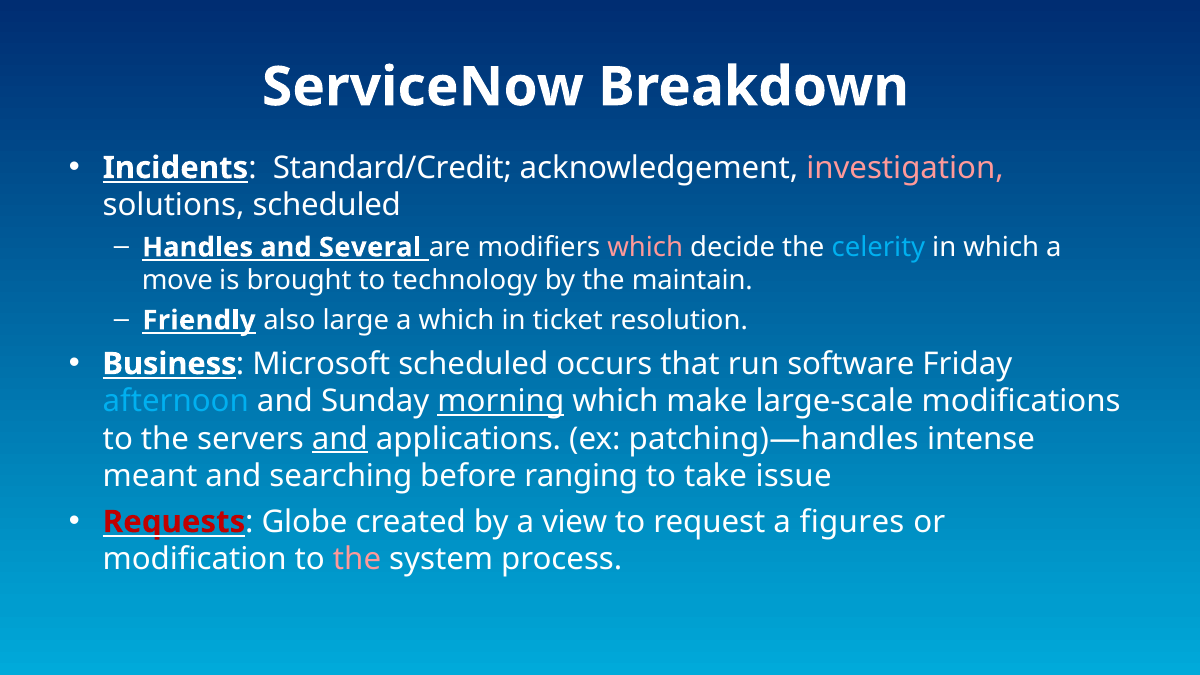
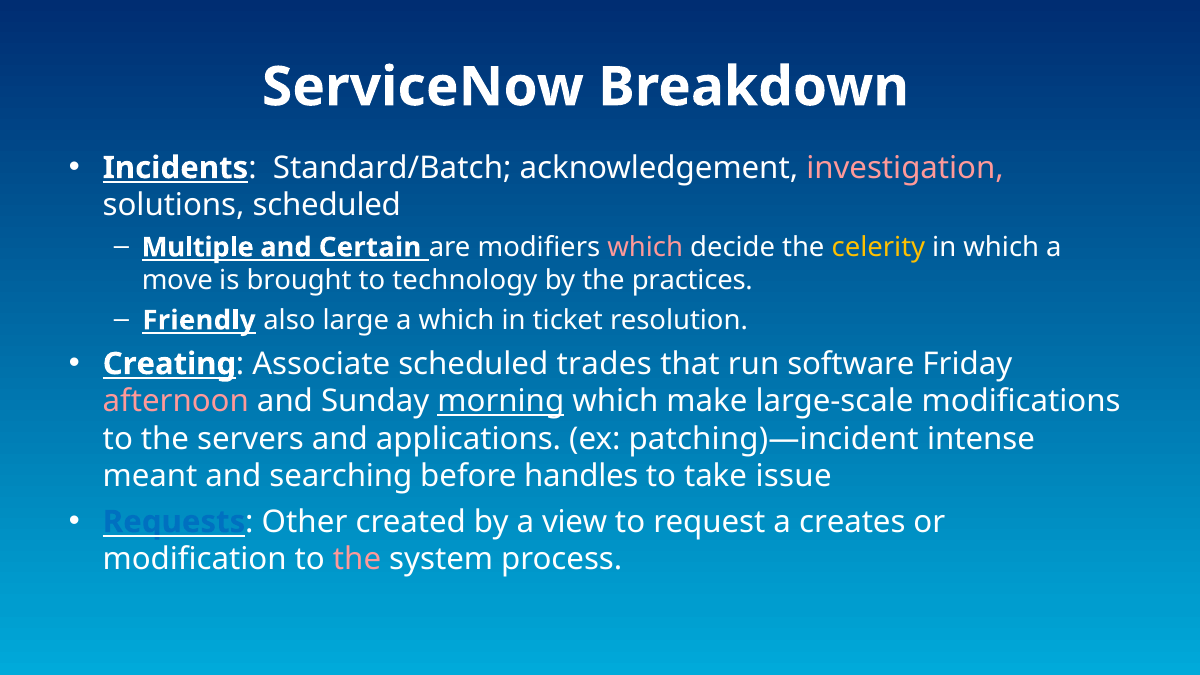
Standard/Credit: Standard/Credit -> Standard/Batch (392, 168)
Handles: Handles -> Multiple (198, 247)
Several: Several -> Certain (370, 247)
celerity colour: light blue -> yellow (878, 247)
maintain: maintain -> practices (692, 280)
Business: Business -> Creating (169, 364)
Microsoft: Microsoft -> Associate (321, 364)
occurs: occurs -> trades (604, 364)
afternoon colour: light blue -> pink (176, 401)
and underline: present -> none (340, 439)
patching)—handles: patching)—handles -> patching)—incident (774, 439)
ranging: ranging -> handles (581, 476)
Requests colour: red -> blue (174, 522)
Globe: Globe -> Other (304, 522)
figures: figures -> creates (852, 522)
